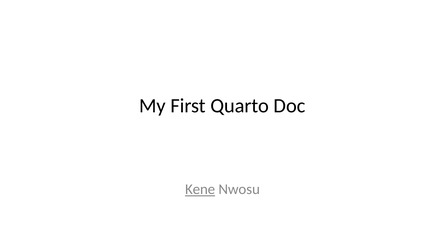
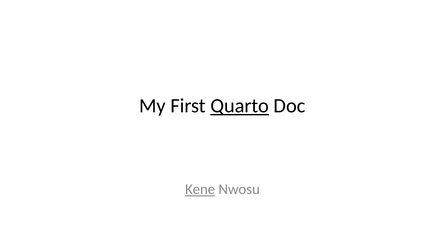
Quarto underline: none -> present (240, 106)
